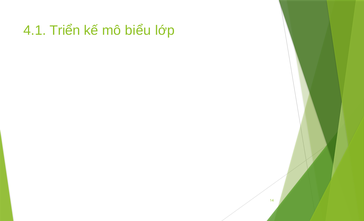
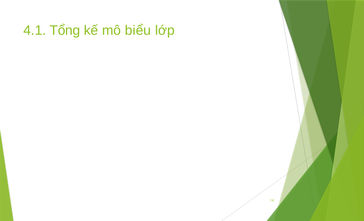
Triển: Triển -> Tổng (65, 30)
